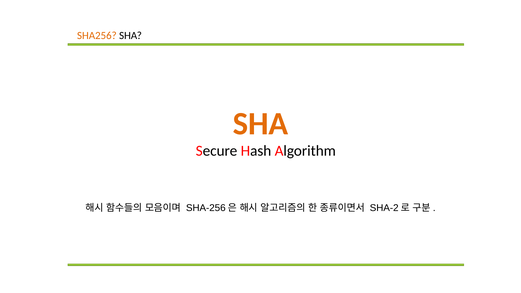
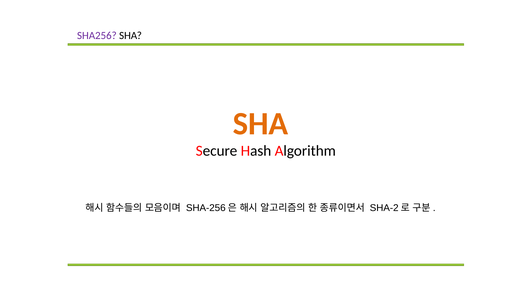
SHA256 colour: orange -> purple (97, 36)
